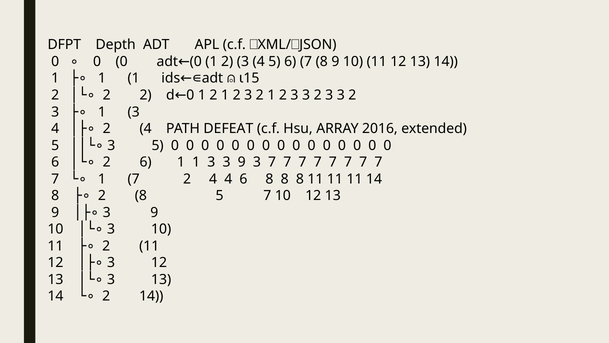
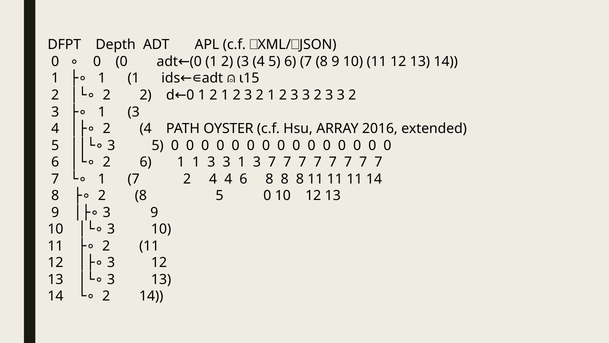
DEFEAT: DEFEAT -> OYSTER (228, 128)
3 3 9: 9 -> 1 (242, 162)
8 5 7: 7 -> 0 (267, 195)
